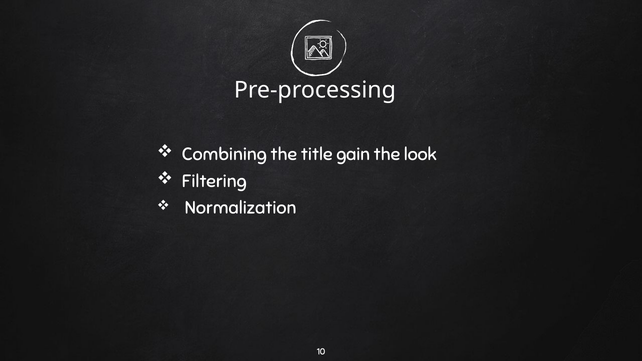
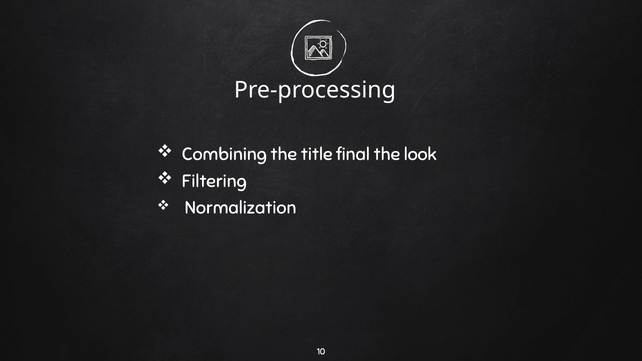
gain: gain -> final (353, 154)
